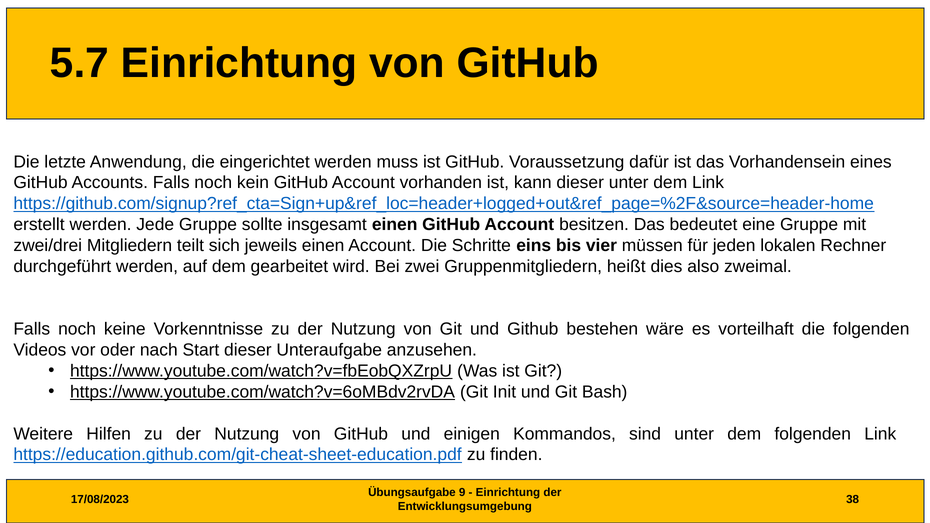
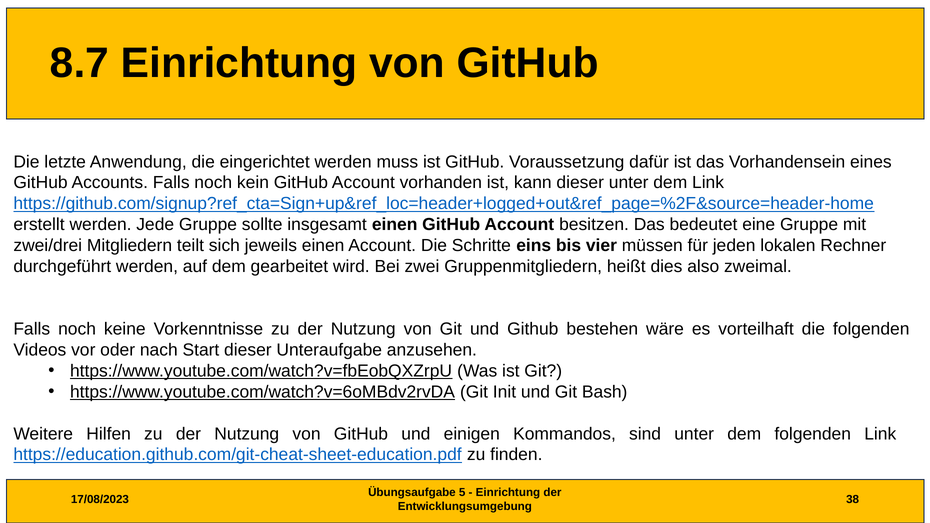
5.7: 5.7 -> 8.7 (79, 63)
9: 9 -> 5 (462, 493)
